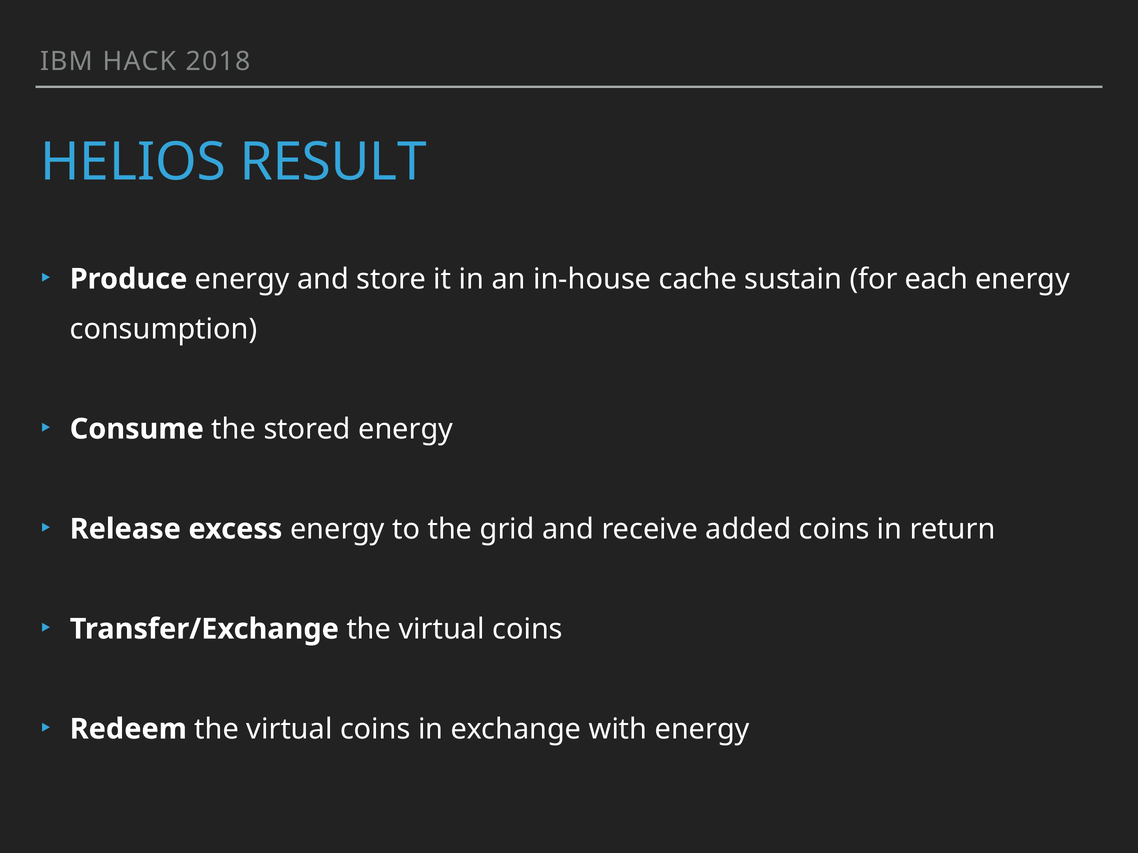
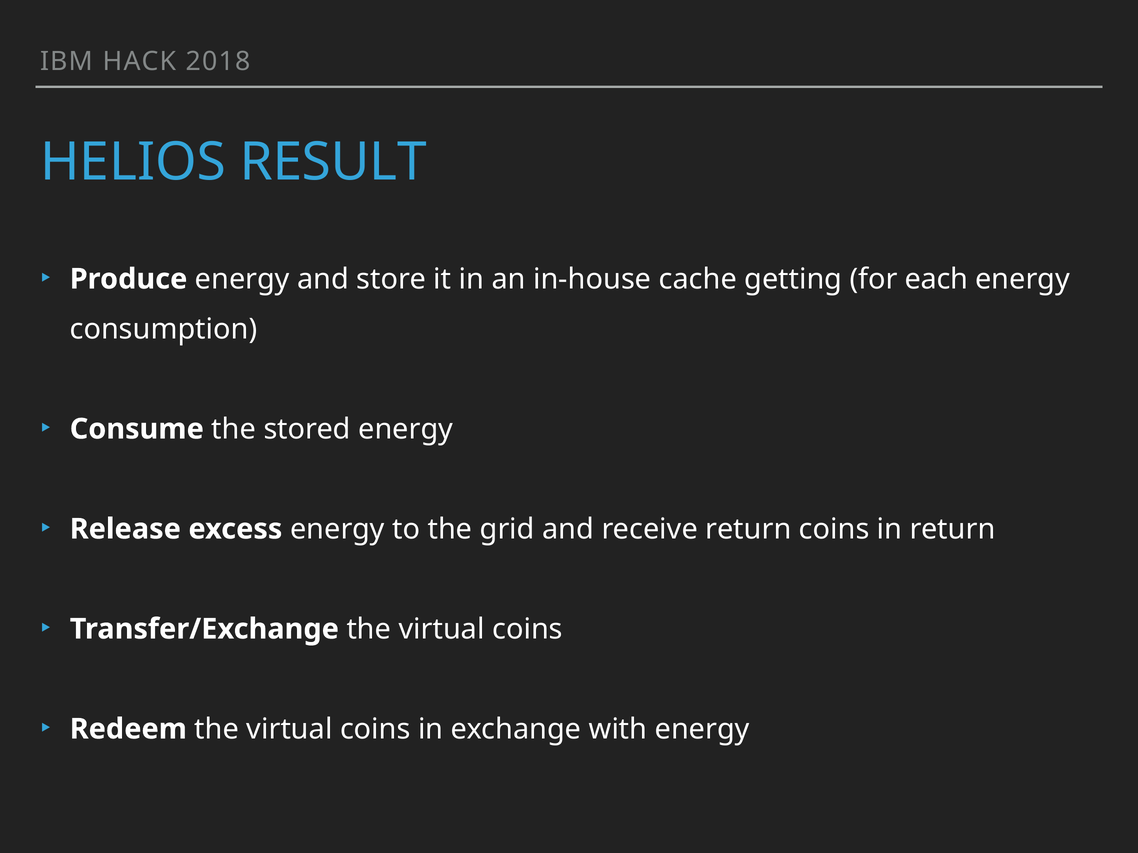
sustain: sustain -> getting (793, 279)
receive added: added -> return (748, 529)
